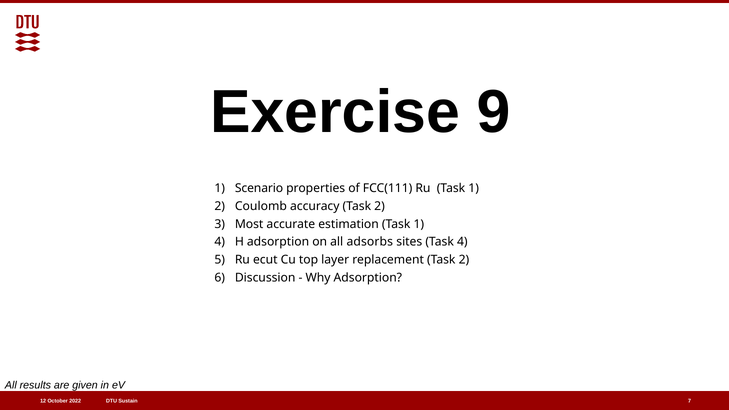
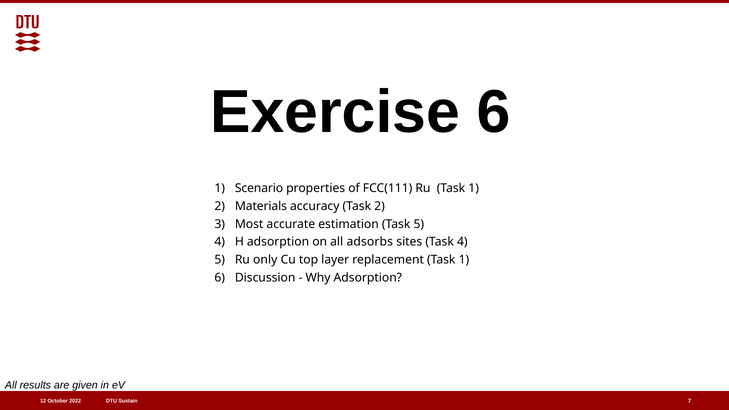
Exercise 9: 9 -> 6 (494, 112)
Coulomb: Coulomb -> Materials (261, 206)
estimation Task 1: 1 -> 5 (419, 224)
ecut: ecut -> only (265, 260)
replacement Task 2: 2 -> 1 (464, 260)
